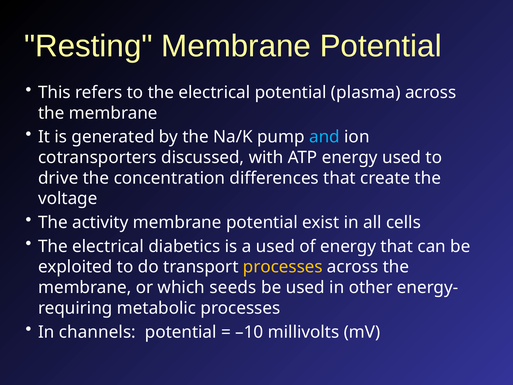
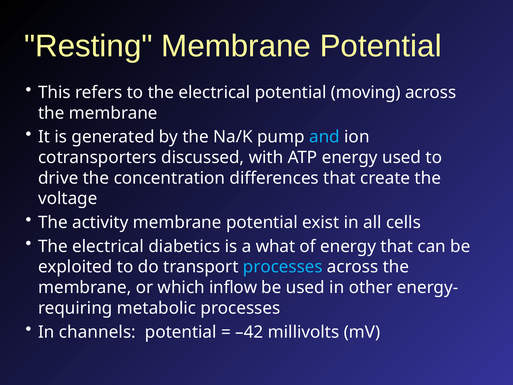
plasma: plasma -> moving (366, 92)
a used: used -> what (275, 246)
processes colour: yellow -> light blue (283, 267)
seeds: seeds -> inflow (233, 287)
–10: –10 -> –42 (249, 332)
